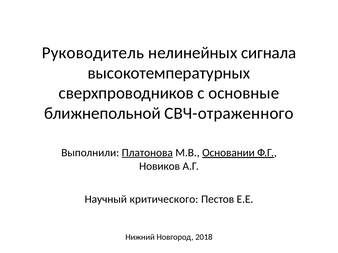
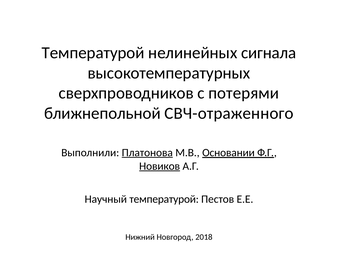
Руководитель: Руководитель -> Температурой (93, 53)
основные: основные -> потерями (244, 93)
Новиков underline: none -> present (160, 166)
Научный критического: критического -> температурой (164, 199)
